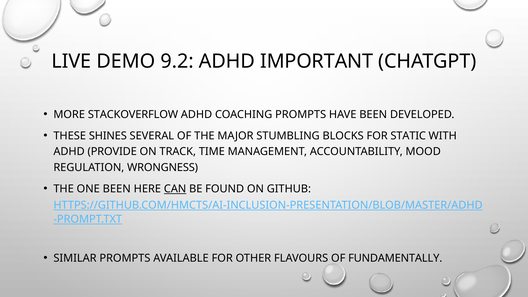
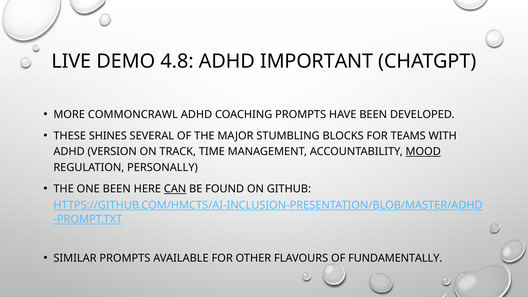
9.2: 9.2 -> 4.8 (177, 61)
STACKOVERFLOW: STACKOVERFLOW -> COMMONCRAWL (133, 114)
STATIC: STATIC -> TEAMS (408, 136)
PROVIDE: PROVIDE -> VERSION (112, 152)
MOOD underline: none -> present (423, 152)
WRONGNESS: WRONGNESS -> PERSONALLY (163, 168)
